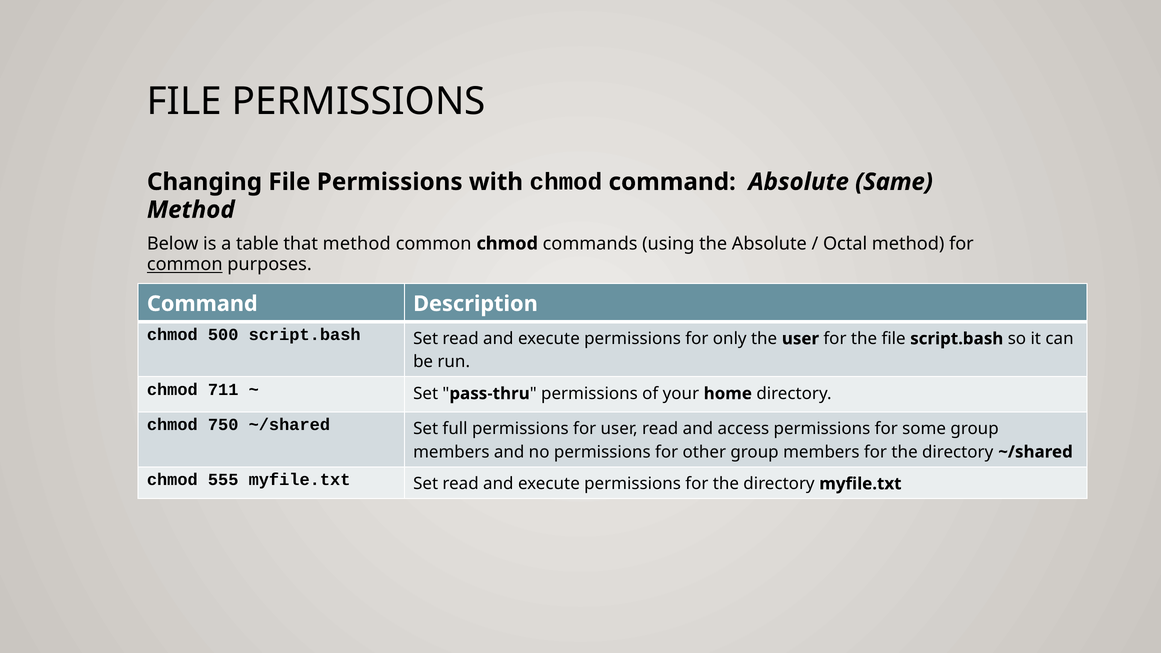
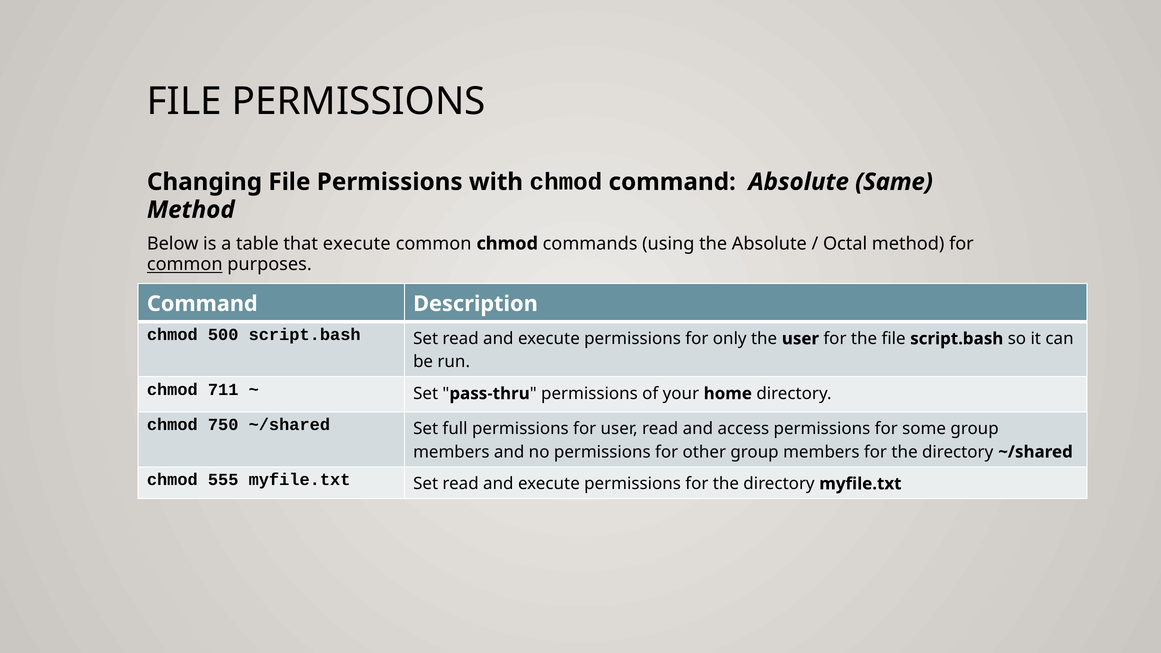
that method: method -> execute (357, 244)
